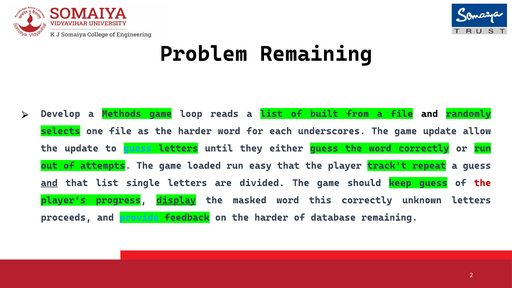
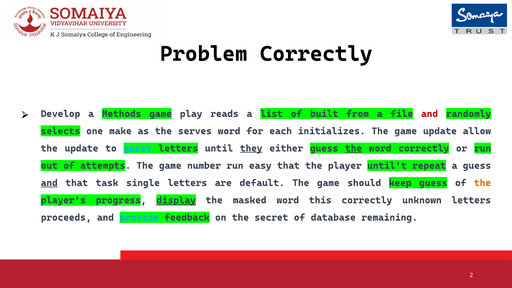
Problem Remaining: Remaining -> Correctly (316, 54)
loop: loop -> play (191, 114)
and colour: black -> red (430, 114)
one file: file -> make (120, 131)
as the harder: harder -> serves (195, 131)
underscores: underscores -> initializes (332, 131)
they underline: none -> present (251, 148)
the underline: none -> present (354, 148)
loaded: loaded -> number (204, 166)
track't: track't -> until't (387, 166)
that list: list -> task (107, 183)
divided: divided -> default (262, 183)
the colour: red -> orange (483, 183)
on the harder: harder -> secret (271, 217)
